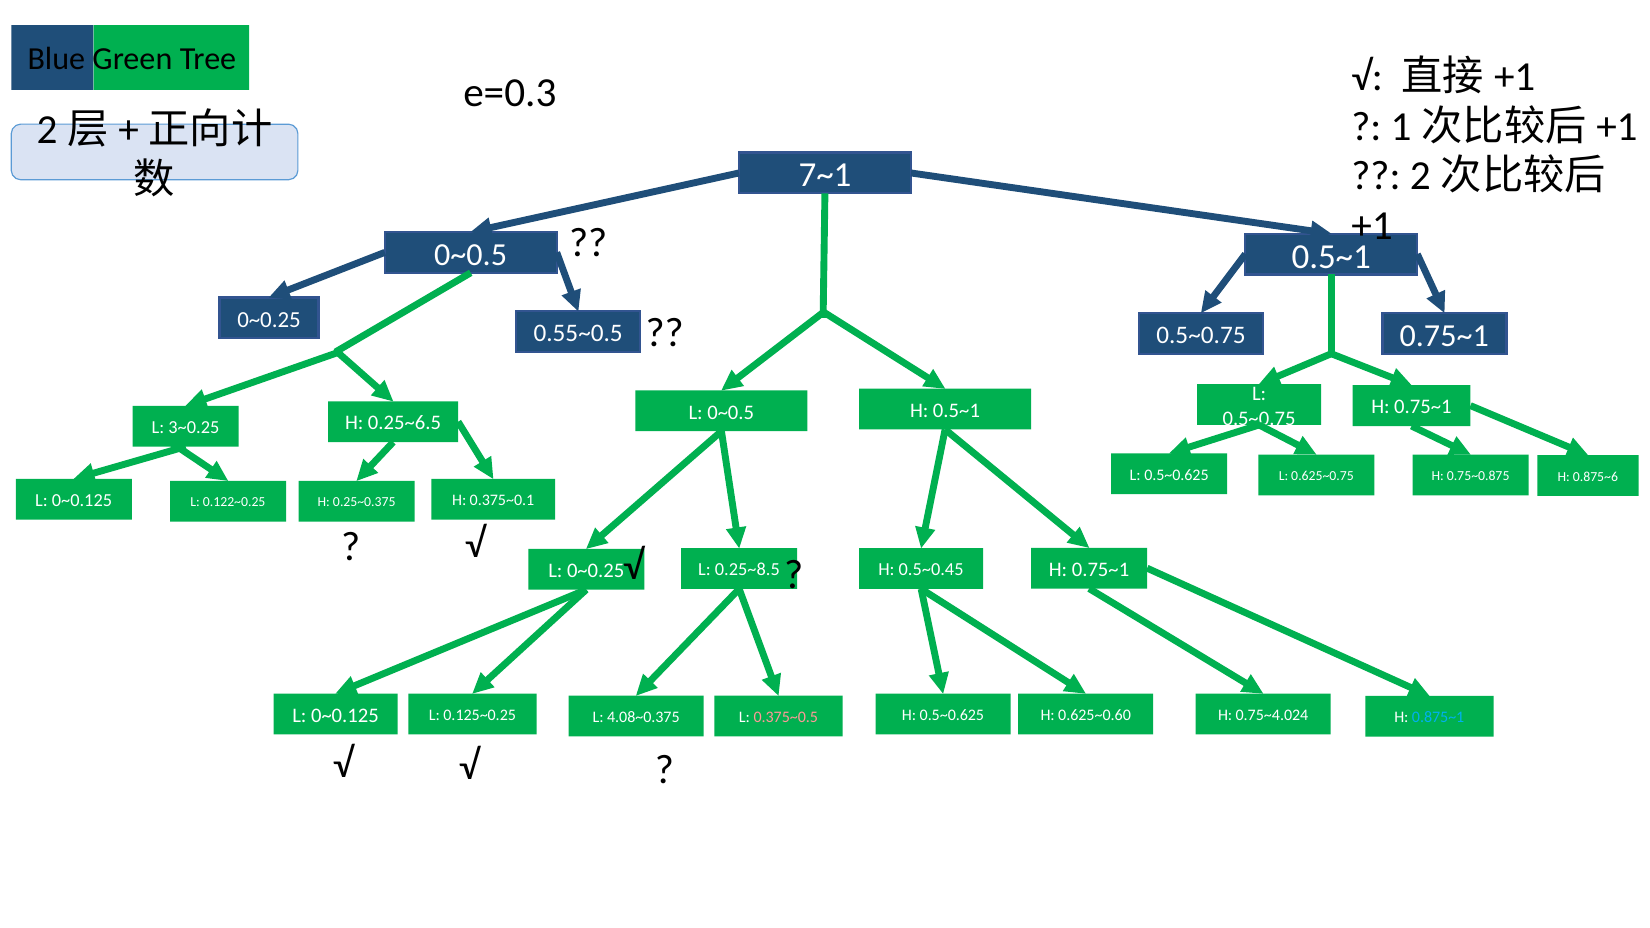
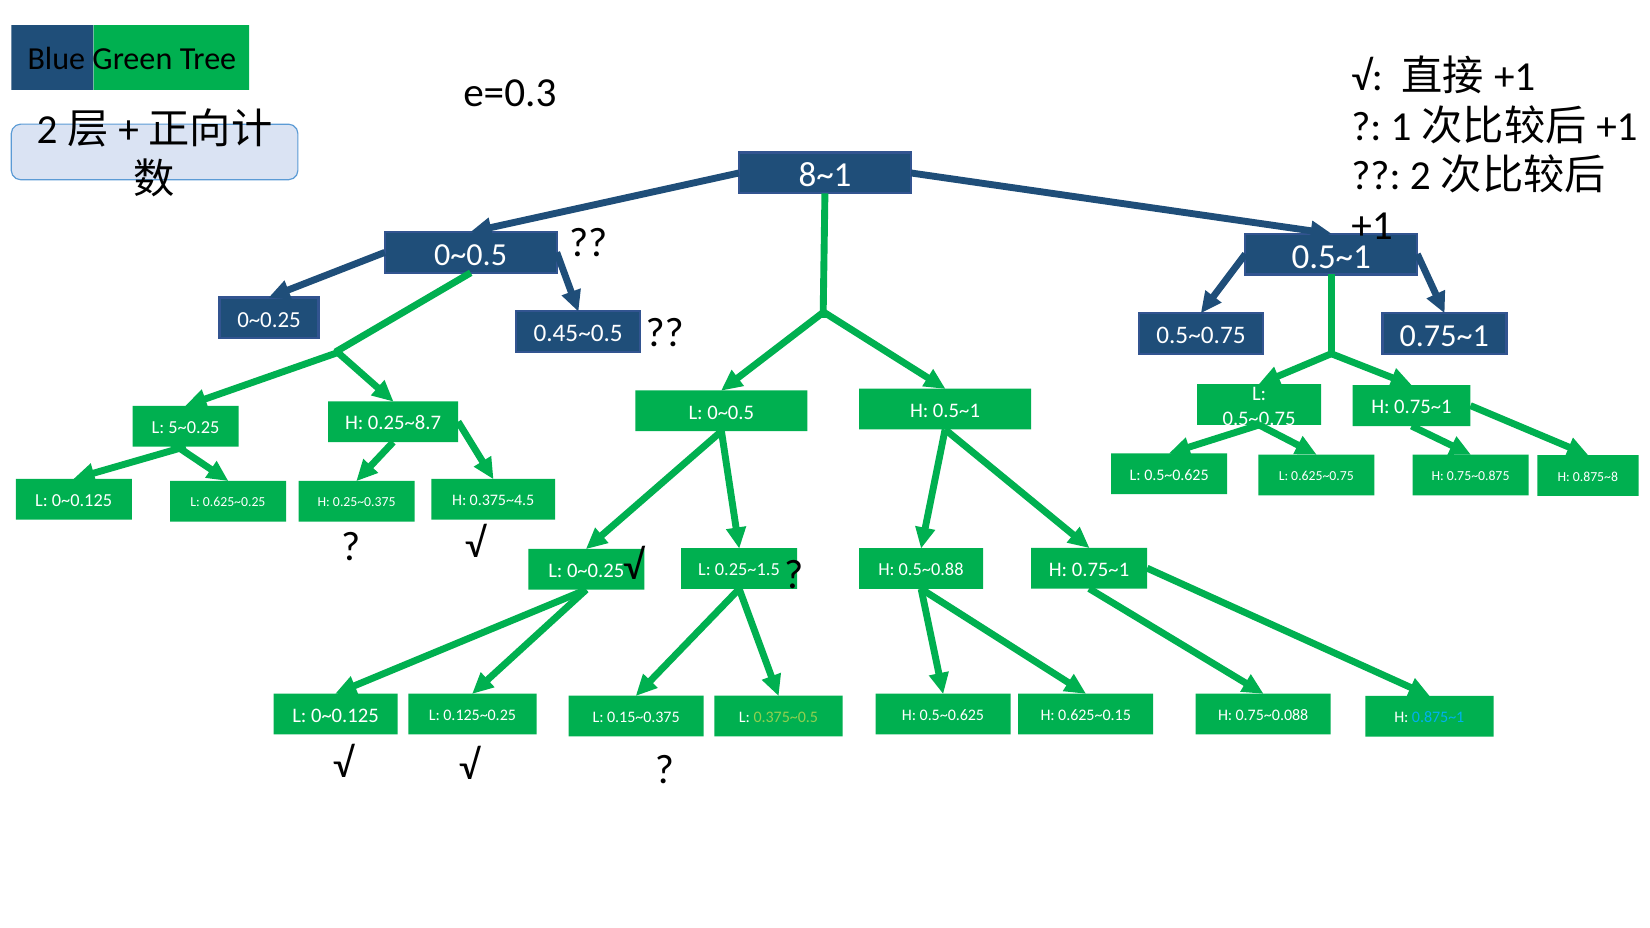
7~1: 7~1 -> 8~1 (825, 175)
0.55~0.5: 0.55~0.5 -> 0.45~0.5 (578, 333)
3~0.25: 3~0.25 -> 5~0.25 (194, 428)
0.25~6.5: 0.25~6.5 -> 0.25~8.7 (405, 423)
0.875~6: 0.875~6 -> 0.875~8 (1595, 477)
0.122~0.25: 0.122~0.25 -> 0.625~0.25 (234, 502)
0.375~0.1: 0.375~0.1 -> 0.375~4.5 (502, 500)
0.25~8.5: 0.25~8.5 -> 0.25~1.5 (747, 570)
0.5~0.45: 0.5~0.45 -> 0.5~0.88 (931, 570)
4.08~0.375: 4.08~0.375 -> 0.15~0.375 (643, 717)
0.375~0.5 colour: pink -> light green (786, 717)
0.75~4.024: 0.75~4.024 -> 0.75~0.088 (1272, 715)
0.625~0.60: 0.625~0.60 -> 0.625~0.15 (1095, 715)
